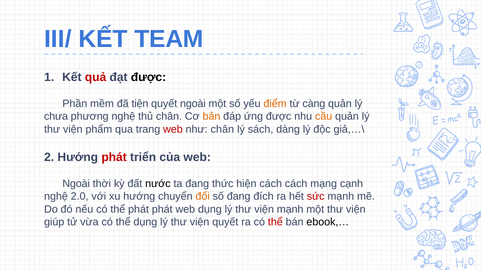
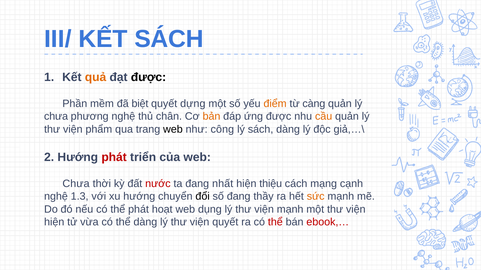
KẾT TEAM: TEAM -> SÁCH (169, 39)
quả colour: red -> orange (96, 77)
tiện: tiện -> biệt (140, 104)
quyết ngoài: ngoài -> dựng (193, 104)
web colour: red -> black (173, 129)
như chân: chân -> công (222, 129)
Ngoài: Ngoài -> Chưa (76, 184)
nước colour: black -> red (158, 184)
thức: thức -> nhất (223, 184)
hiện cách: cách -> thiệu (271, 184)
2.0: 2.0 -> 1.3 (80, 197)
đổi colour: orange -> black (203, 197)
đích: đích -> thầy (264, 197)
sức colour: red -> orange (316, 197)
phát phát: phát -> hoạt (162, 210)
giúp: giúp -> hiện (54, 222)
thể dụng: dụng -> dàng (145, 222)
ebook,… colour: black -> red (328, 222)
